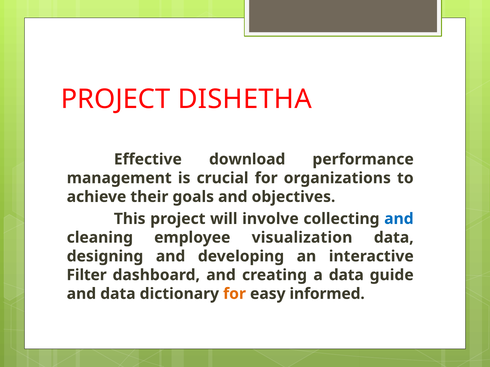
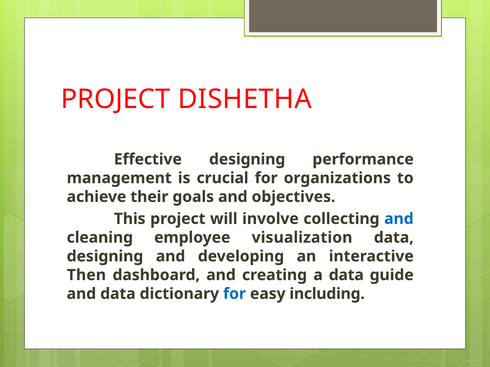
Effective download: download -> designing (247, 159)
Filter: Filter -> Then (86, 275)
for colour: orange -> blue (235, 294)
informed: informed -> including (327, 294)
